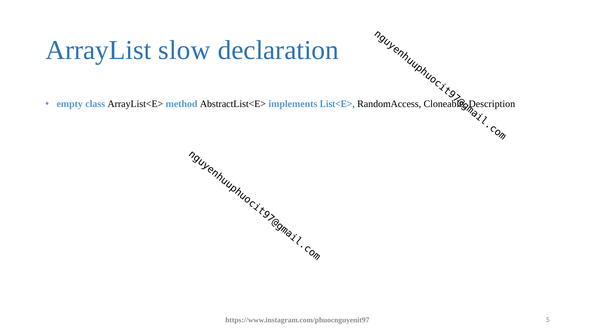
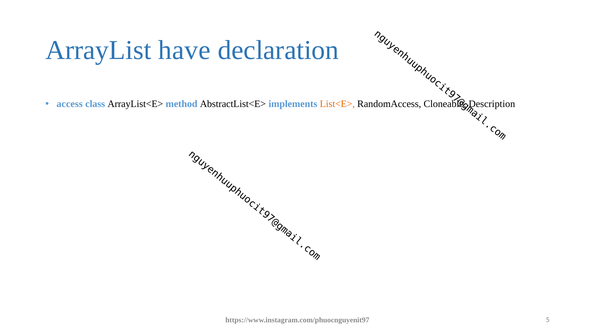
slow: slow -> have (184, 50)
empty: empty -> access (70, 104)
List<E> colour: blue -> orange (337, 104)
